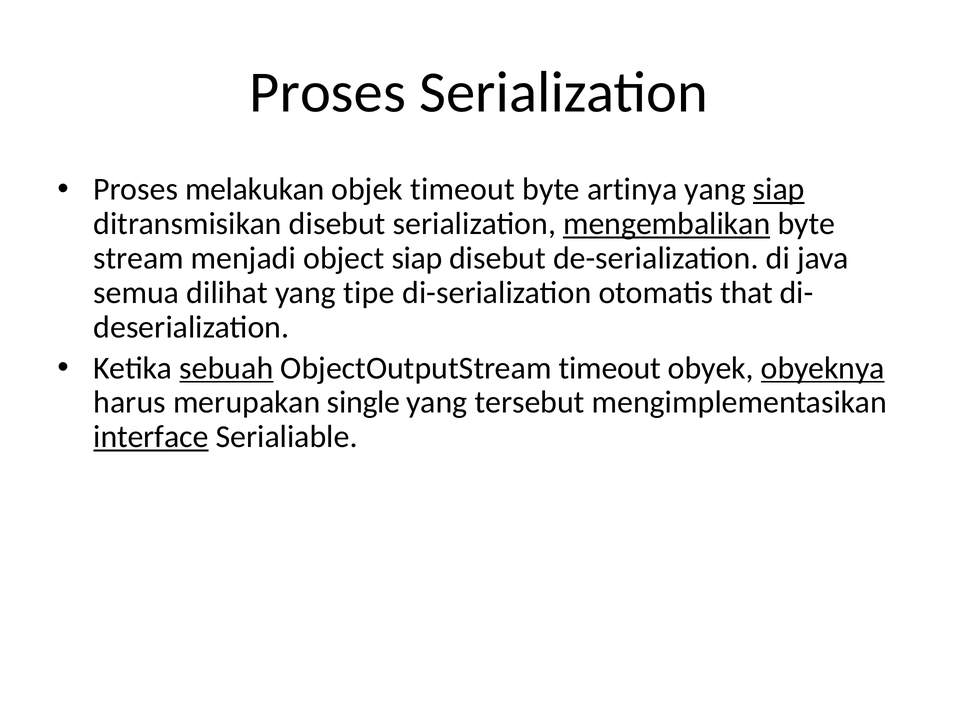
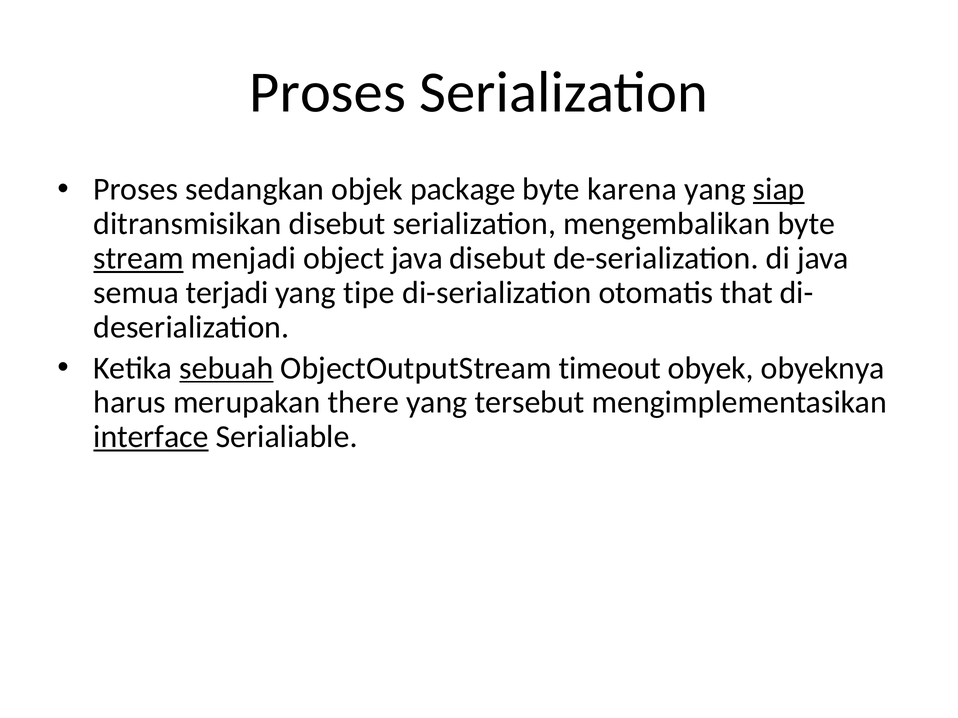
melakukan: melakukan -> sedangkan (255, 190)
objek timeout: timeout -> package (463, 190)
artinya: artinya -> karena (632, 190)
mengembalikan underline: present -> none (667, 224)
stream underline: none -> present (139, 258)
object siap: siap -> java (417, 258)
dilihat: dilihat -> terjadi (227, 293)
obyeknya underline: present -> none (823, 368)
single: single -> there (363, 403)
